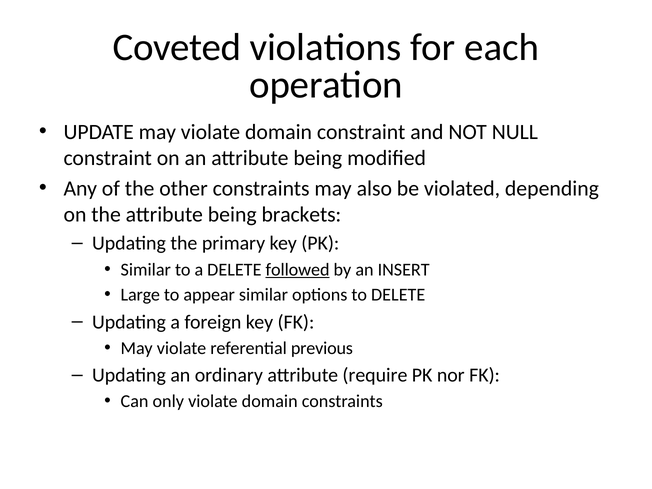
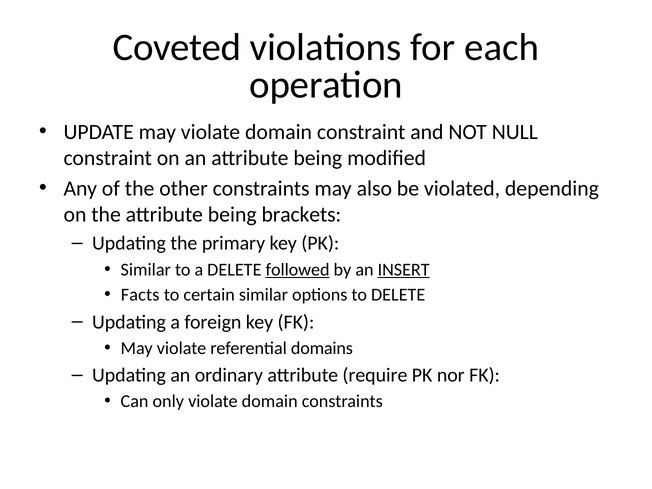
INSERT underline: none -> present (404, 270)
Large: Large -> Facts (140, 295)
appear: appear -> certain (209, 295)
previous: previous -> domains (322, 348)
